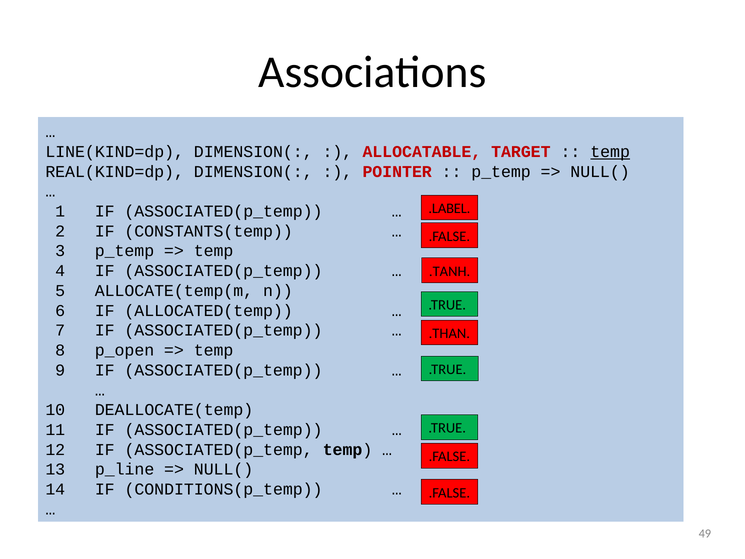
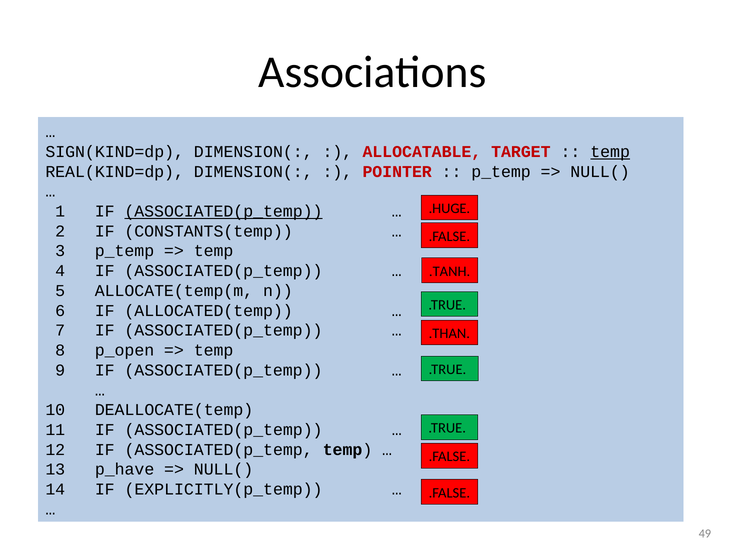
LINE(KIND=dp: LINE(KIND=dp -> SIGN(KIND=dp (115, 152)
.LABEL: .LABEL -> .HUGE (449, 208)
ASSOCIATED(p_temp underline: none -> present (223, 211)
p_line: p_line -> p_have (125, 469)
CONDITIONS(p_temp: CONDITIONS(p_temp -> EXPLICITLY(p_temp (224, 489)
